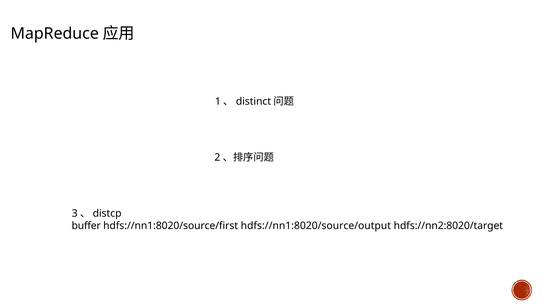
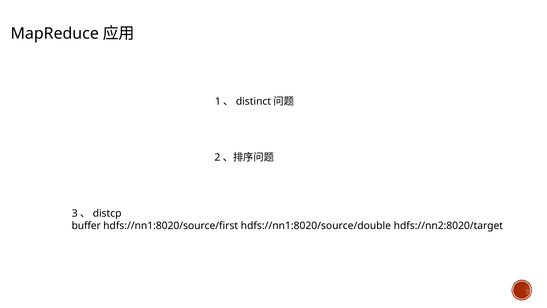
hdfs://nn1:8020/source/output: hdfs://nn1:8020/source/output -> hdfs://nn1:8020/source/double (316, 226)
